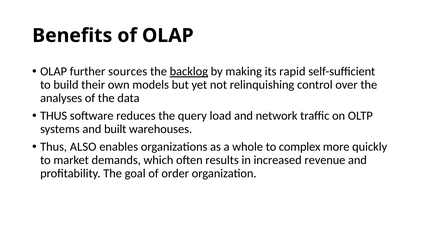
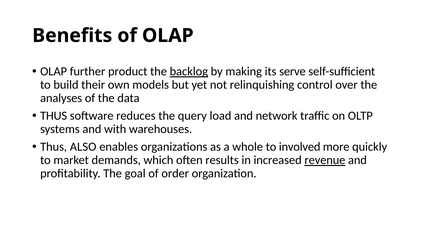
sources: sources -> product (128, 71)
rapid: rapid -> serve (292, 71)
built: built -> with (115, 129)
complex: complex -> involved (300, 147)
revenue underline: none -> present (325, 160)
